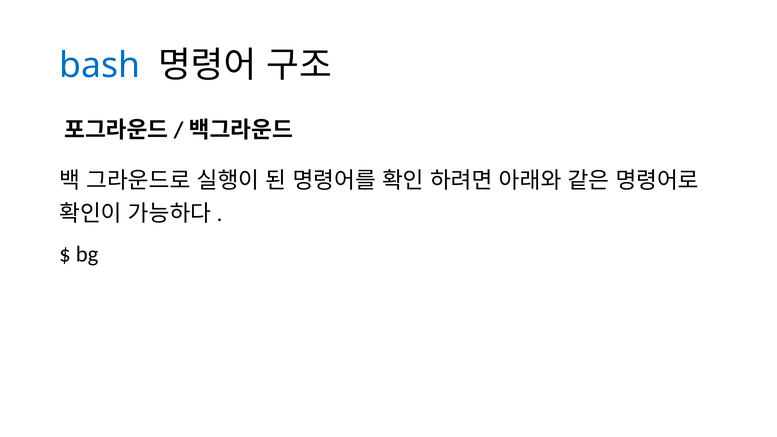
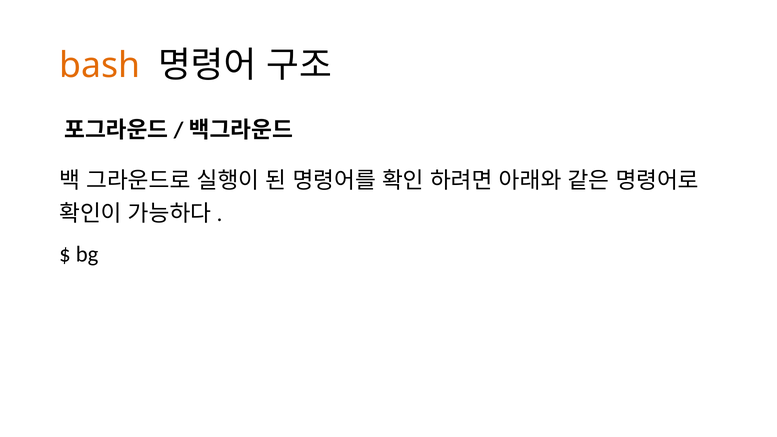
bash colour: blue -> orange (100, 65)
